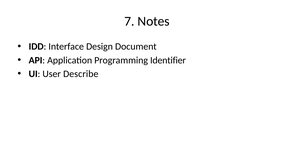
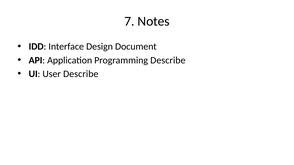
Programming Identifier: Identifier -> Describe (168, 60)
